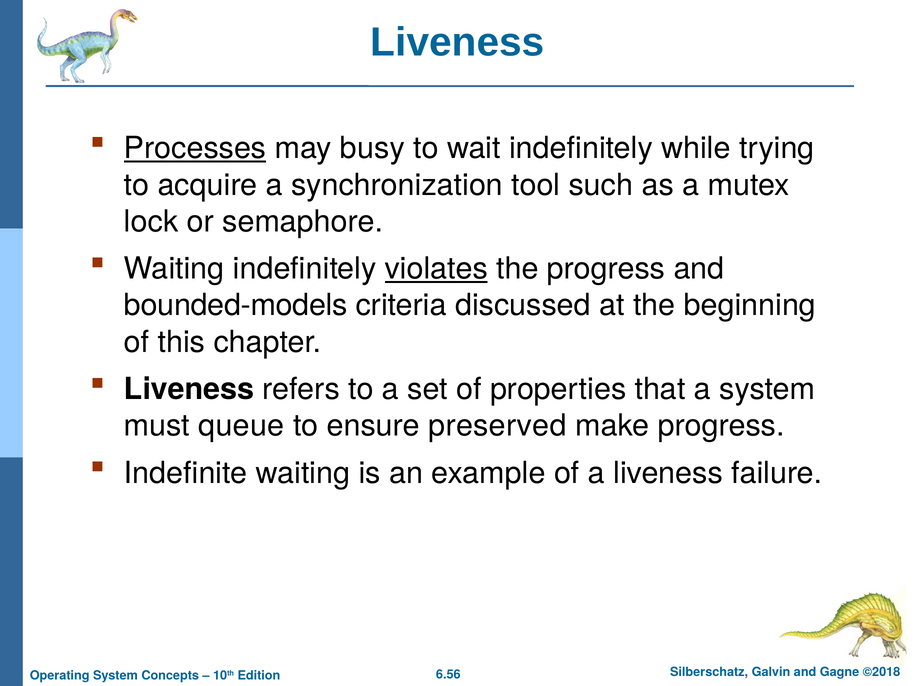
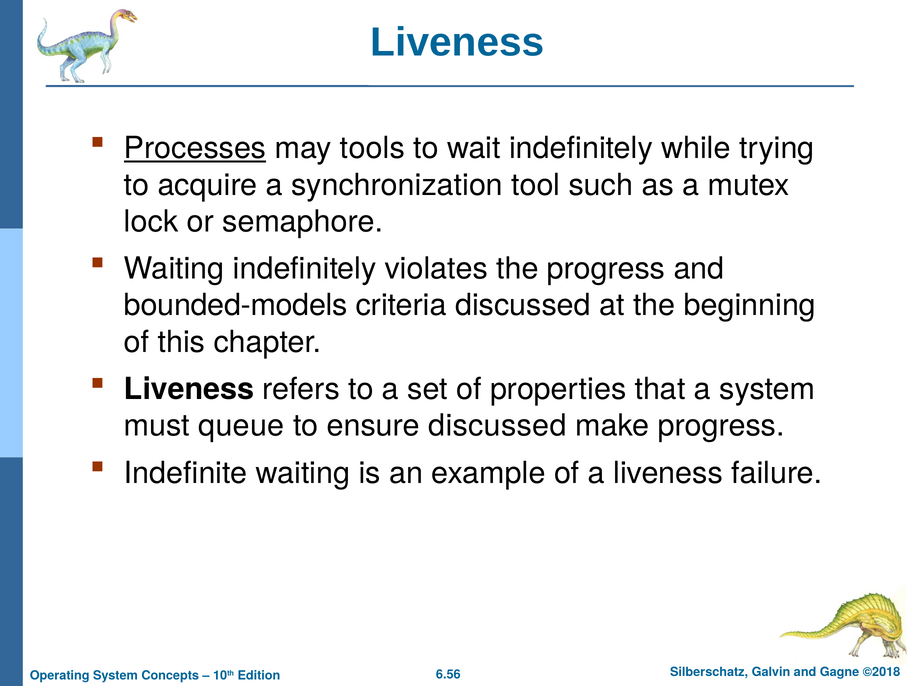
busy: busy -> tools (372, 148)
violates underline: present -> none (436, 269)
ensure preserved: preserved -> discussed (497, 426)
